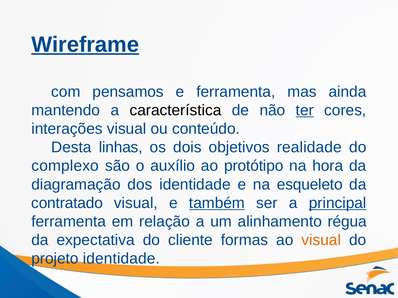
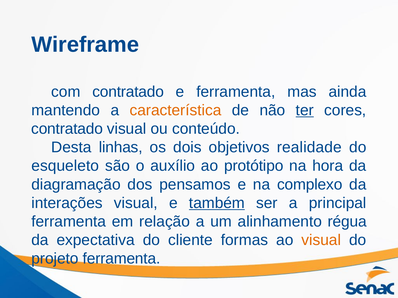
Wireframe underline: present -> none (85, 45)
com pensamos: pensamos -> contratado (128, 92)
característica colour: black -> orange (175, 110)
interações: interações -> contratado (67, 129)
complexo: complexo -> esqueleto (65, 166)
dos identidade: identidade -> pensamos (195, 185)
esqueleto: esqueleto -> complexo (310, 185)
contratado: contratado -> interações (67, 203)
principal underline: present -> none (338, 203)
projeto identidade: identidade -> ferramenta (122, 259)
